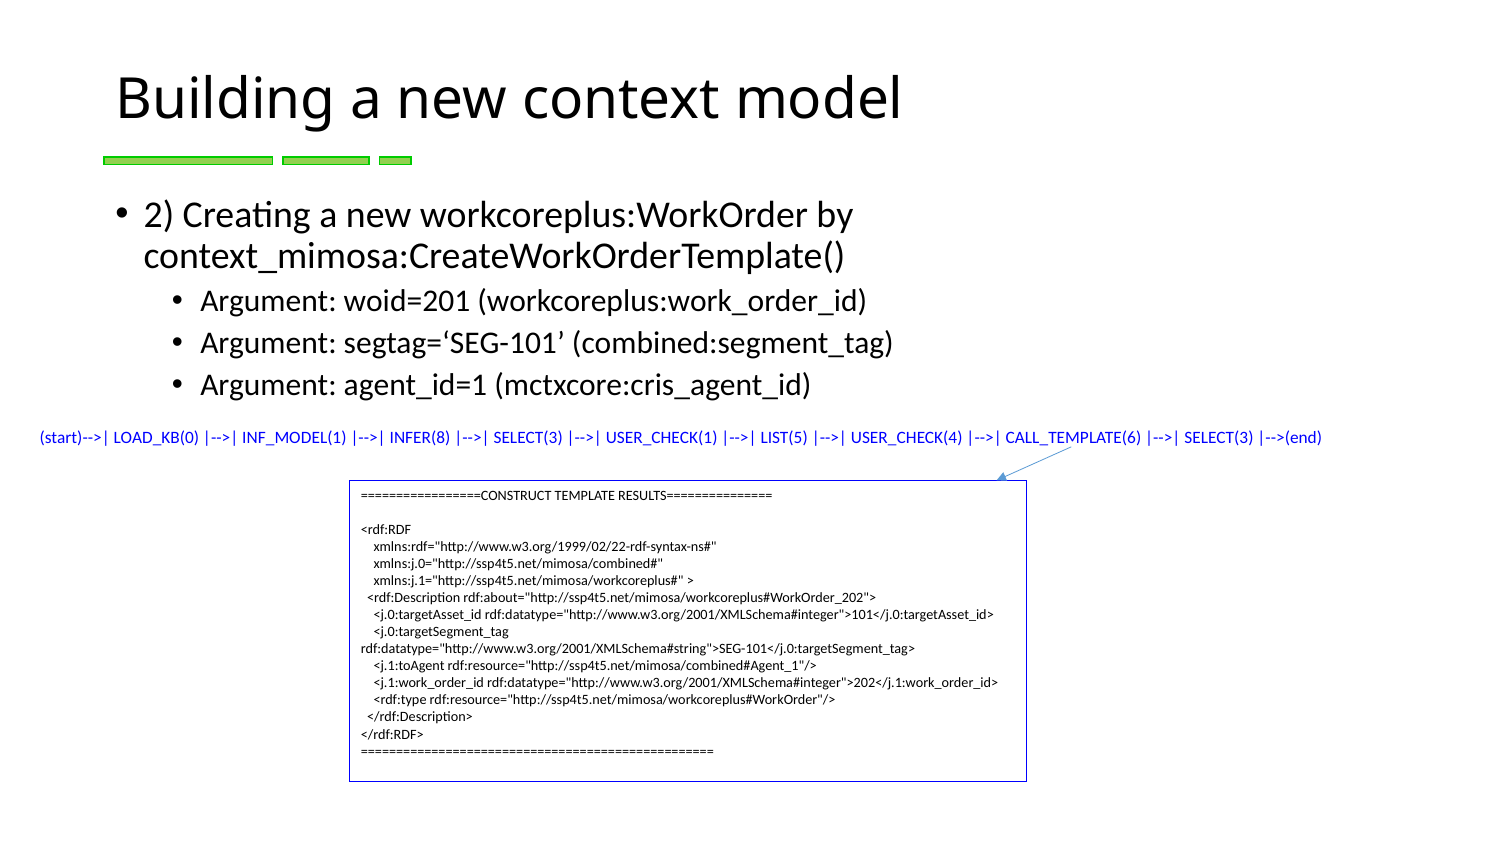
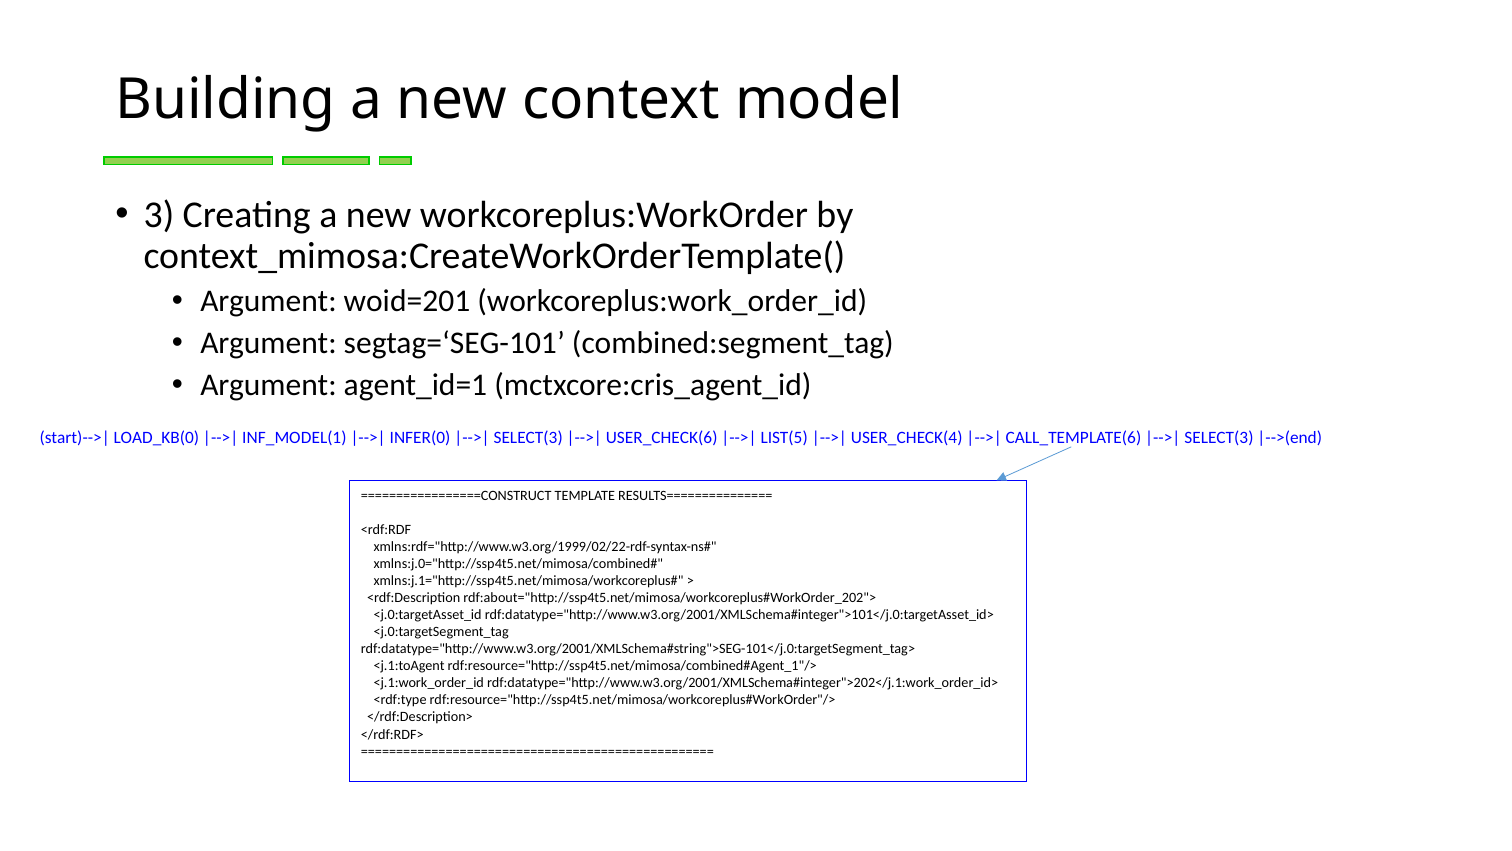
2: 2 -> 3 (159, 215)
INFER(8: INFER(8 -> INFER(0 (420, 437)
USER_CHECK(1: USER_CHECK(1 -> USER_CHECK(6 (662, 437)
